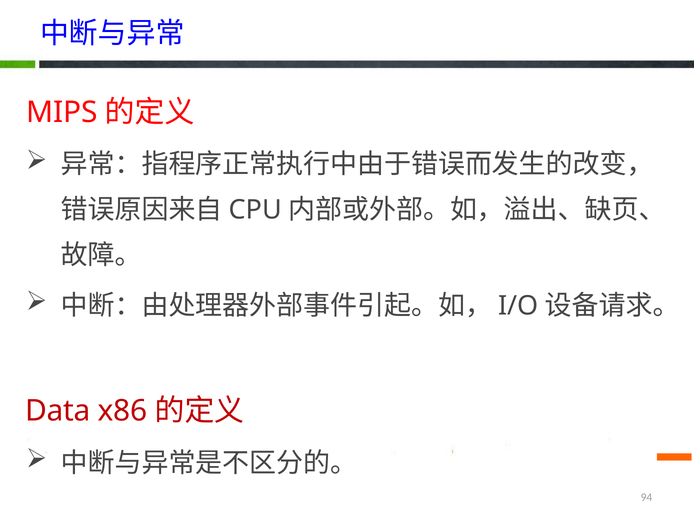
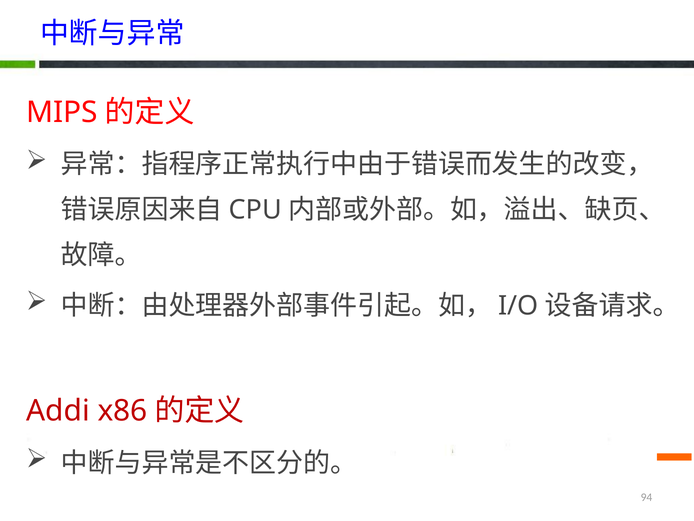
Data: Data -> Addi (58, 411)
